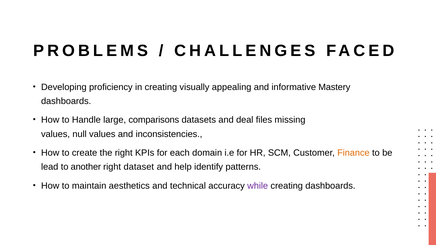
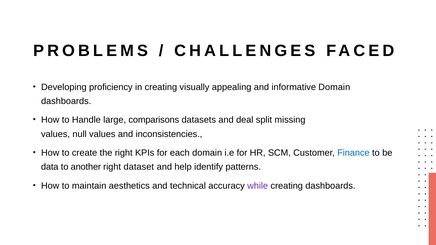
informative Mastery: Mastery -> Domain (334, 87)
files: files -> split (264, 120)
Finance colour: orange -> blue (353, 153)
lead: lead -> data (50, 167)
